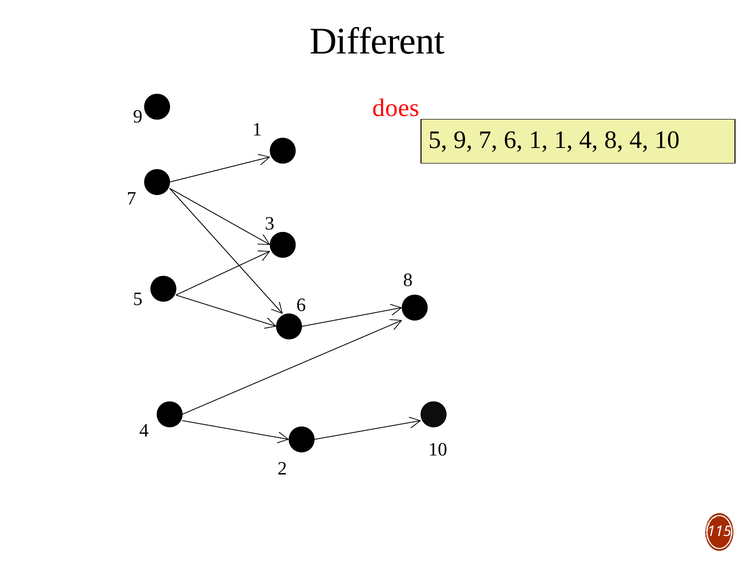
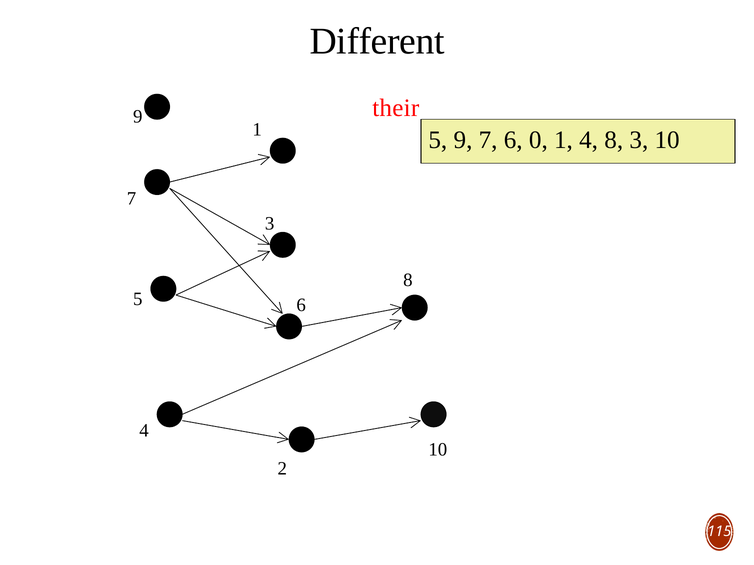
does: does -> their (396, 108)
6 1: 1 -> 0 (538, 140)
8 4: 4 -> 3 (639, 140)
